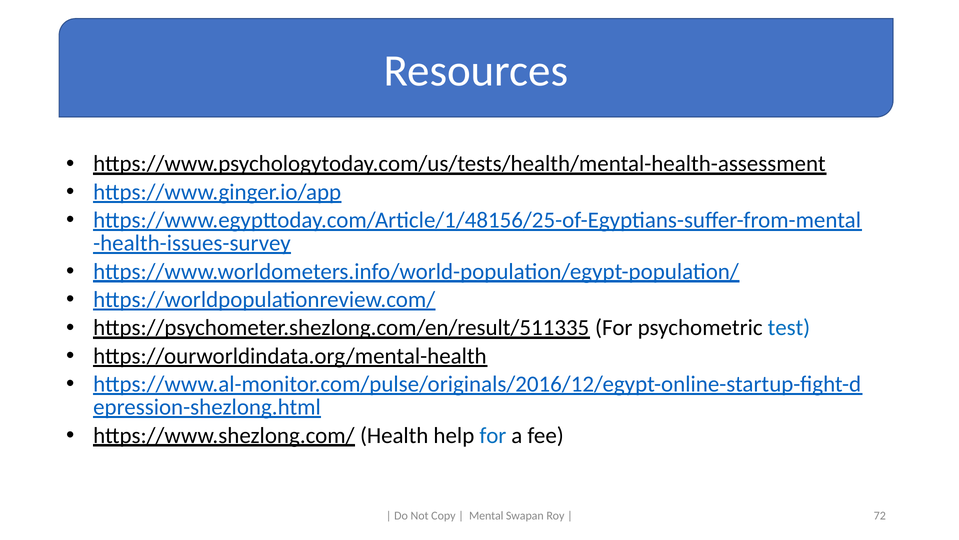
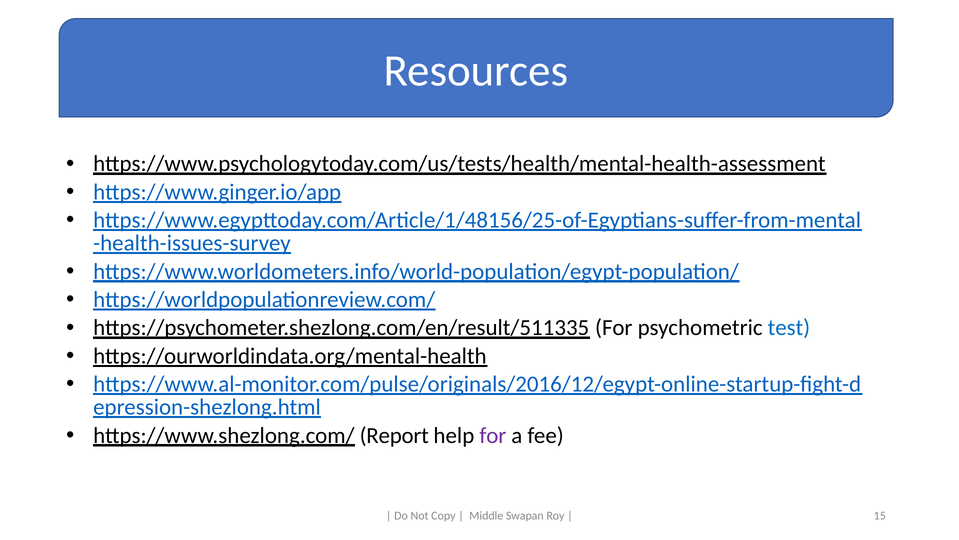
Health: Health -> Report (394, 435)
for colour: blue -> purple (493, 435)
Mental: Mental -> Middle (486, 515)
72: 72 -> 15 (880, 515)
